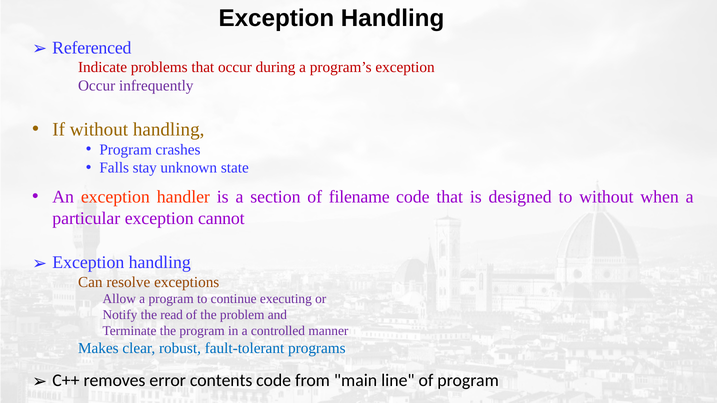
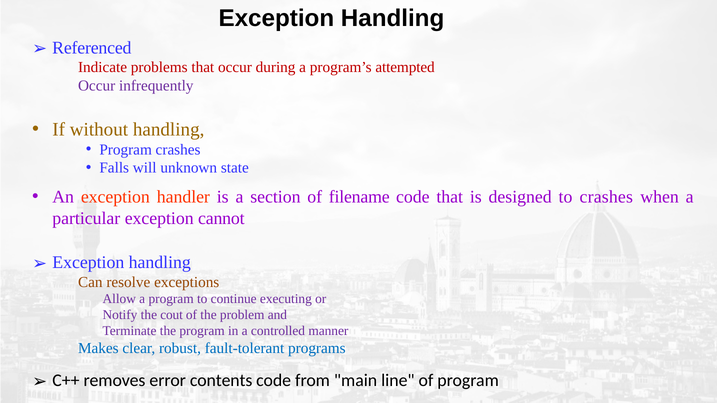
program’s exception: exception -> attempted (405, 67)
stay: stay -> will (145, 168)
to without: without -> crashes (606, 197)
read: read -> cout (172, 315)
